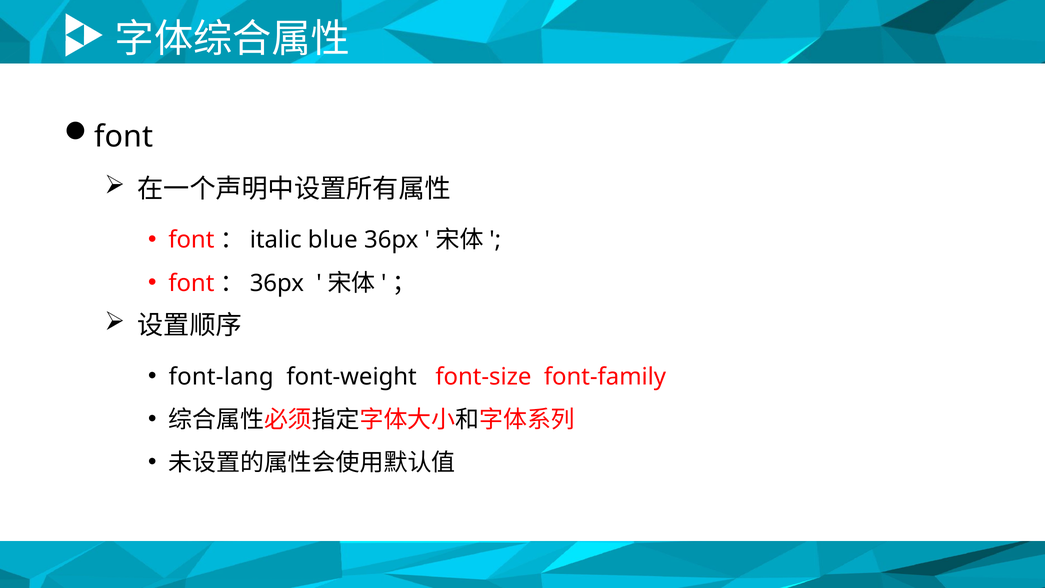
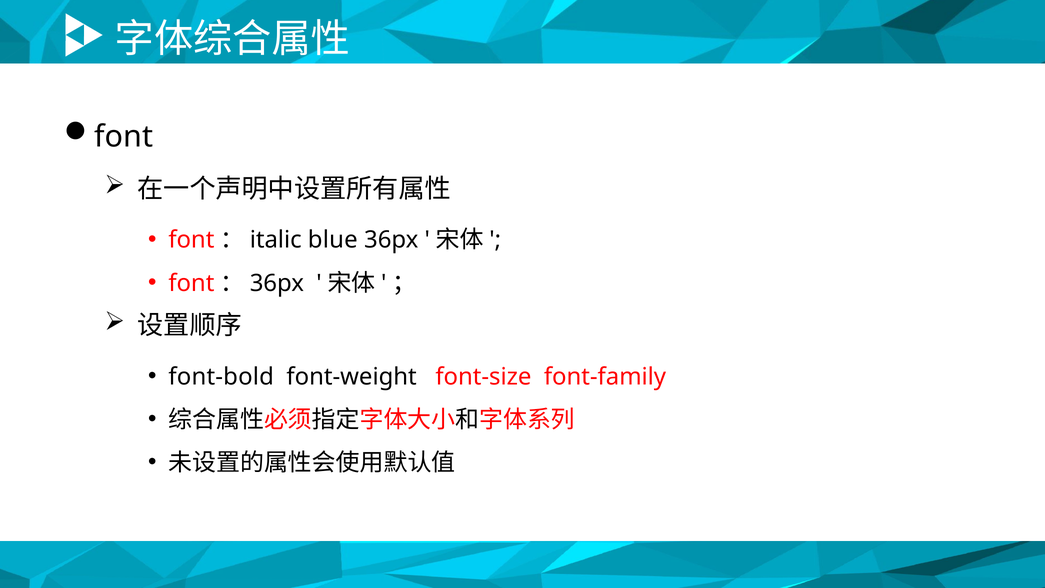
font-lang: font-lang -> font-bold (221, 377)
